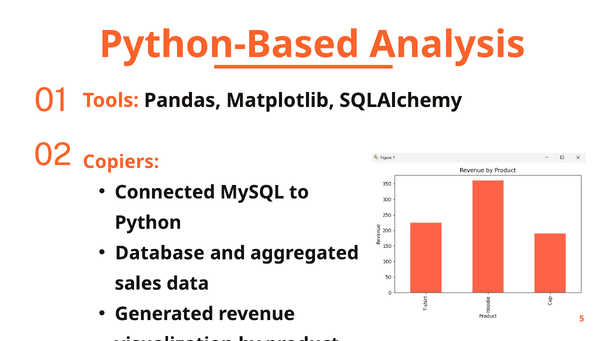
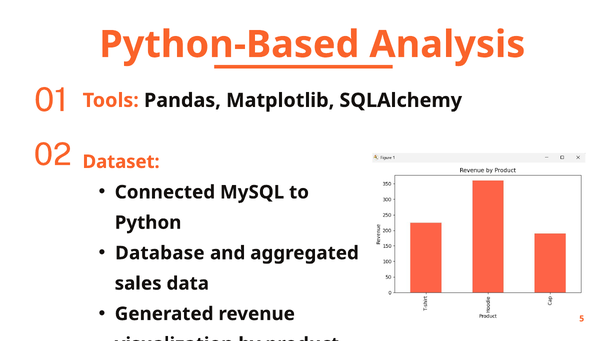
Copiers: Copiers -> Dataset (121, 162)
